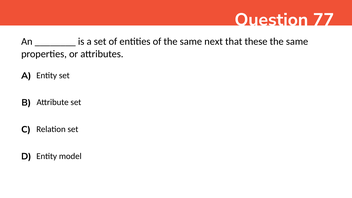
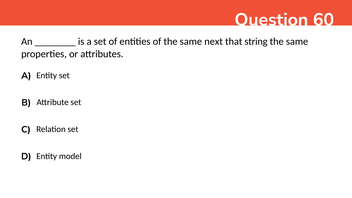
77: 77 -> 60 (323, 20)
these: these -> string (256, 42)
